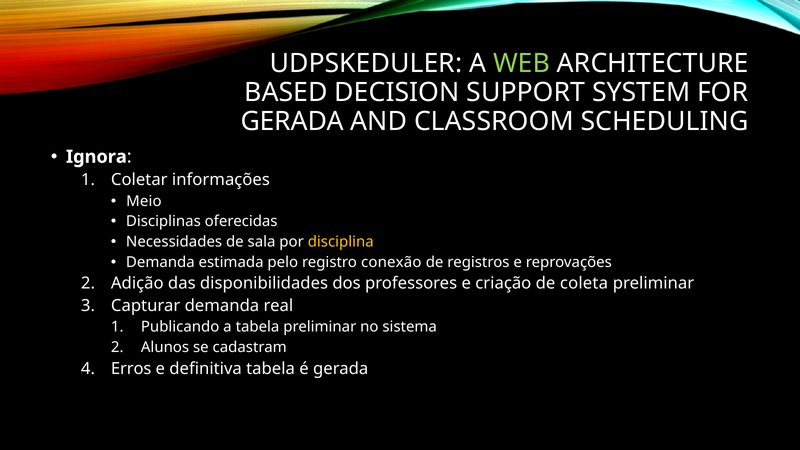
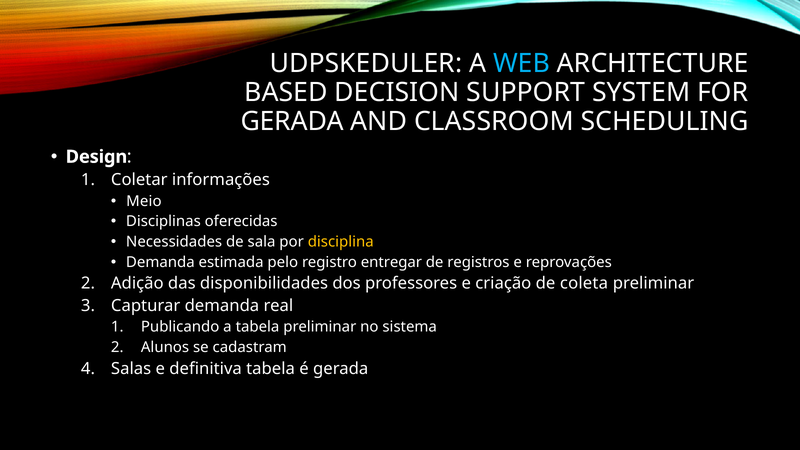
WEB colour: light green -> light blue (522, 64)
Ignora: Ignora -> Design (96, 157)
conexão: conexão -> entregar (391, 262)
Erros: Erros -> Salas (131, 369)
